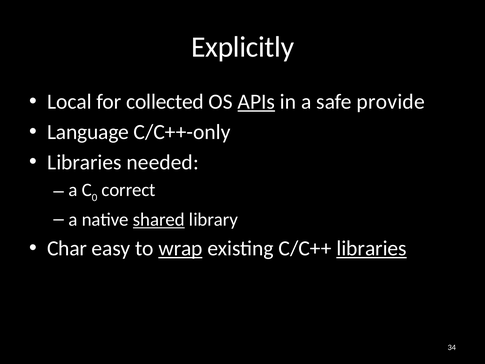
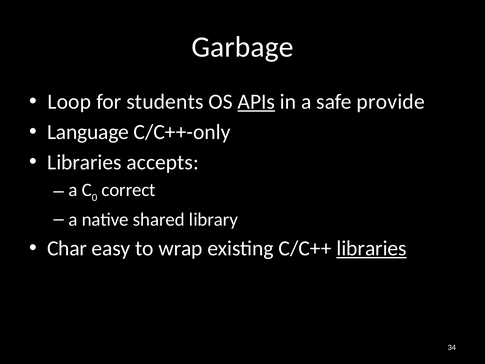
Explicitly: Explicitly -> Garbage (242, 47)
Local: Local -> Loop (69, 102)
collected: collected -> students (165, 102)
needed: needed -> accepts (163, 162)
shared underline: present -> none (159, 220)
wrap underline: present -> none (180, 248)
